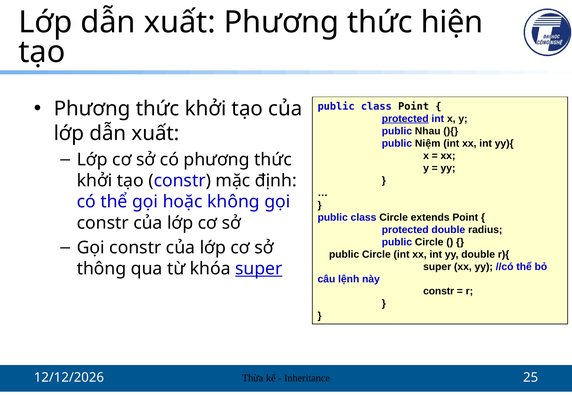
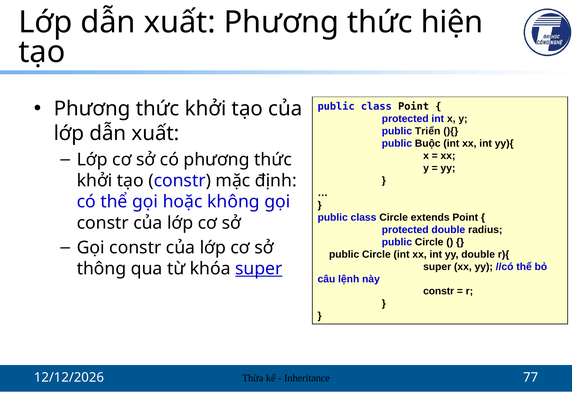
protected underline: present -> none (405, 119)
Nhau: Nhau -> Triển (428, 131)
Niệm: Niệm -> Buộc (428, 143)
25: 25 -> 77 (531, 377)
